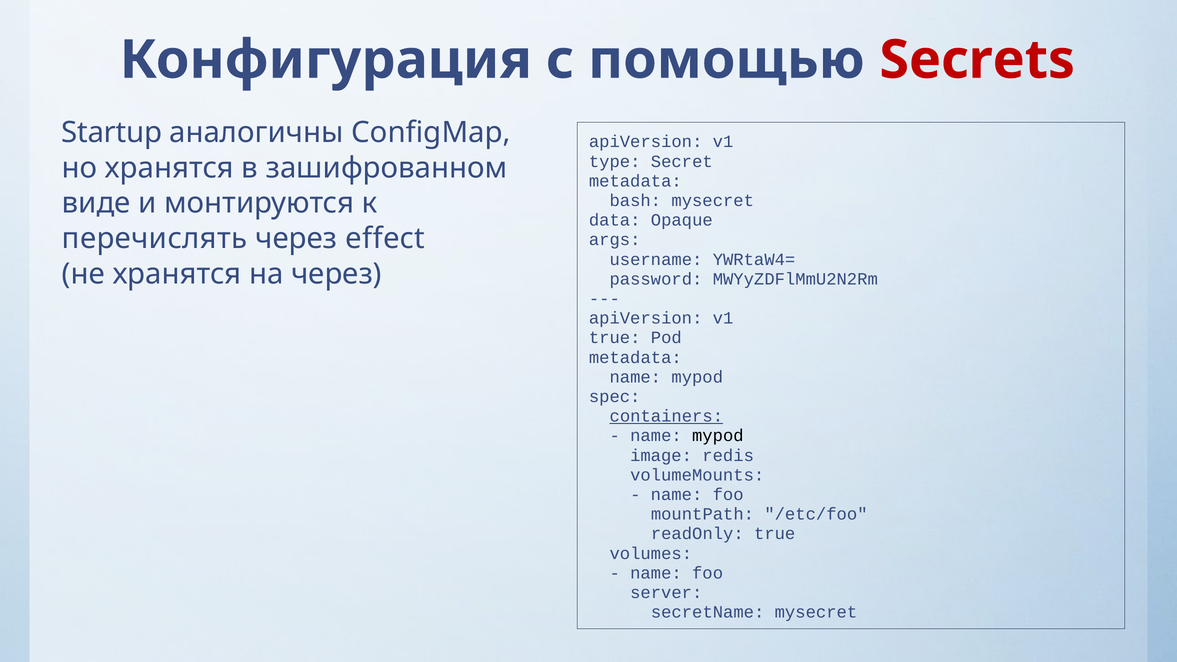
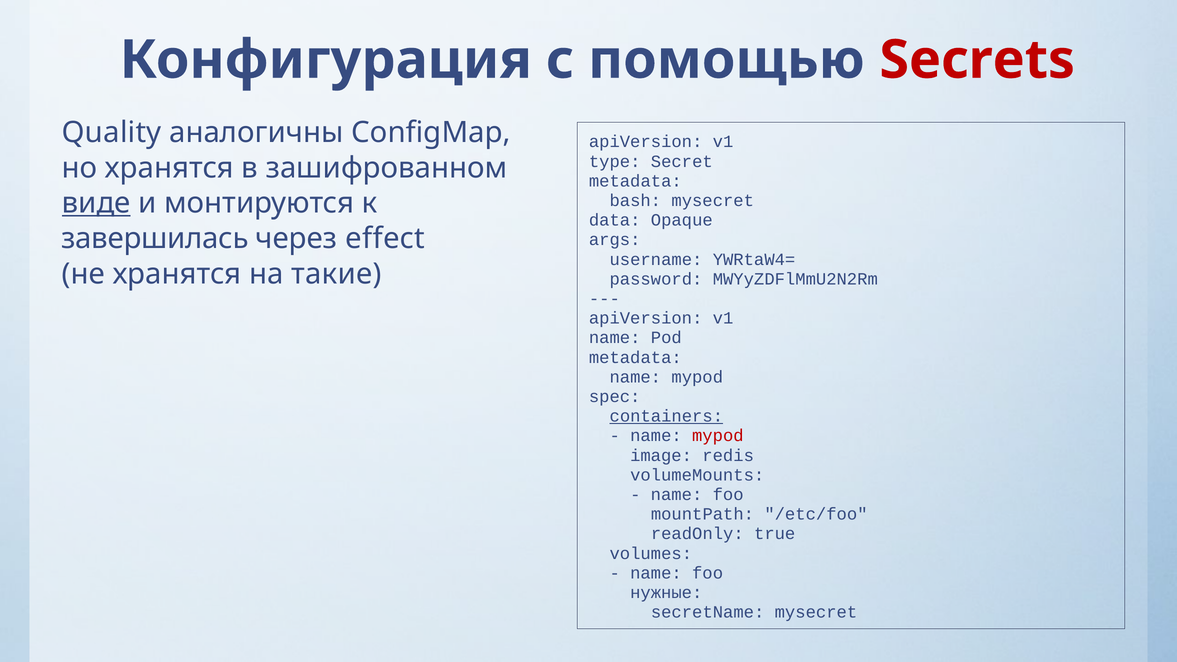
Startup: Startup -> Quality (112, 133)
виде underline: none -> present (96, 203)
перечислять: перечислять -> завершилась (155, 239)
на через: через -> такие (336, 274)
true: true -> name (615, 338)
mypod colour: black -> red (718, 436)
server: server -> нужные (666, 593)
